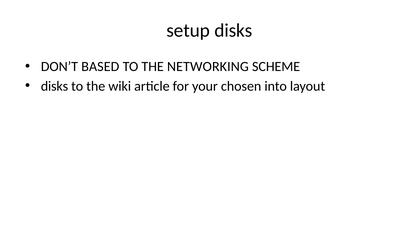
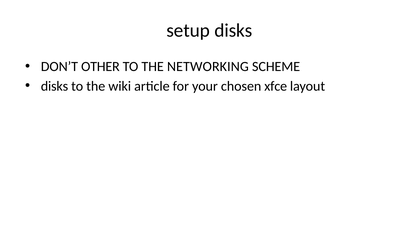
BASED: BASED -> OTHER (100, 66)
into: into -> xfce (276, 86)
